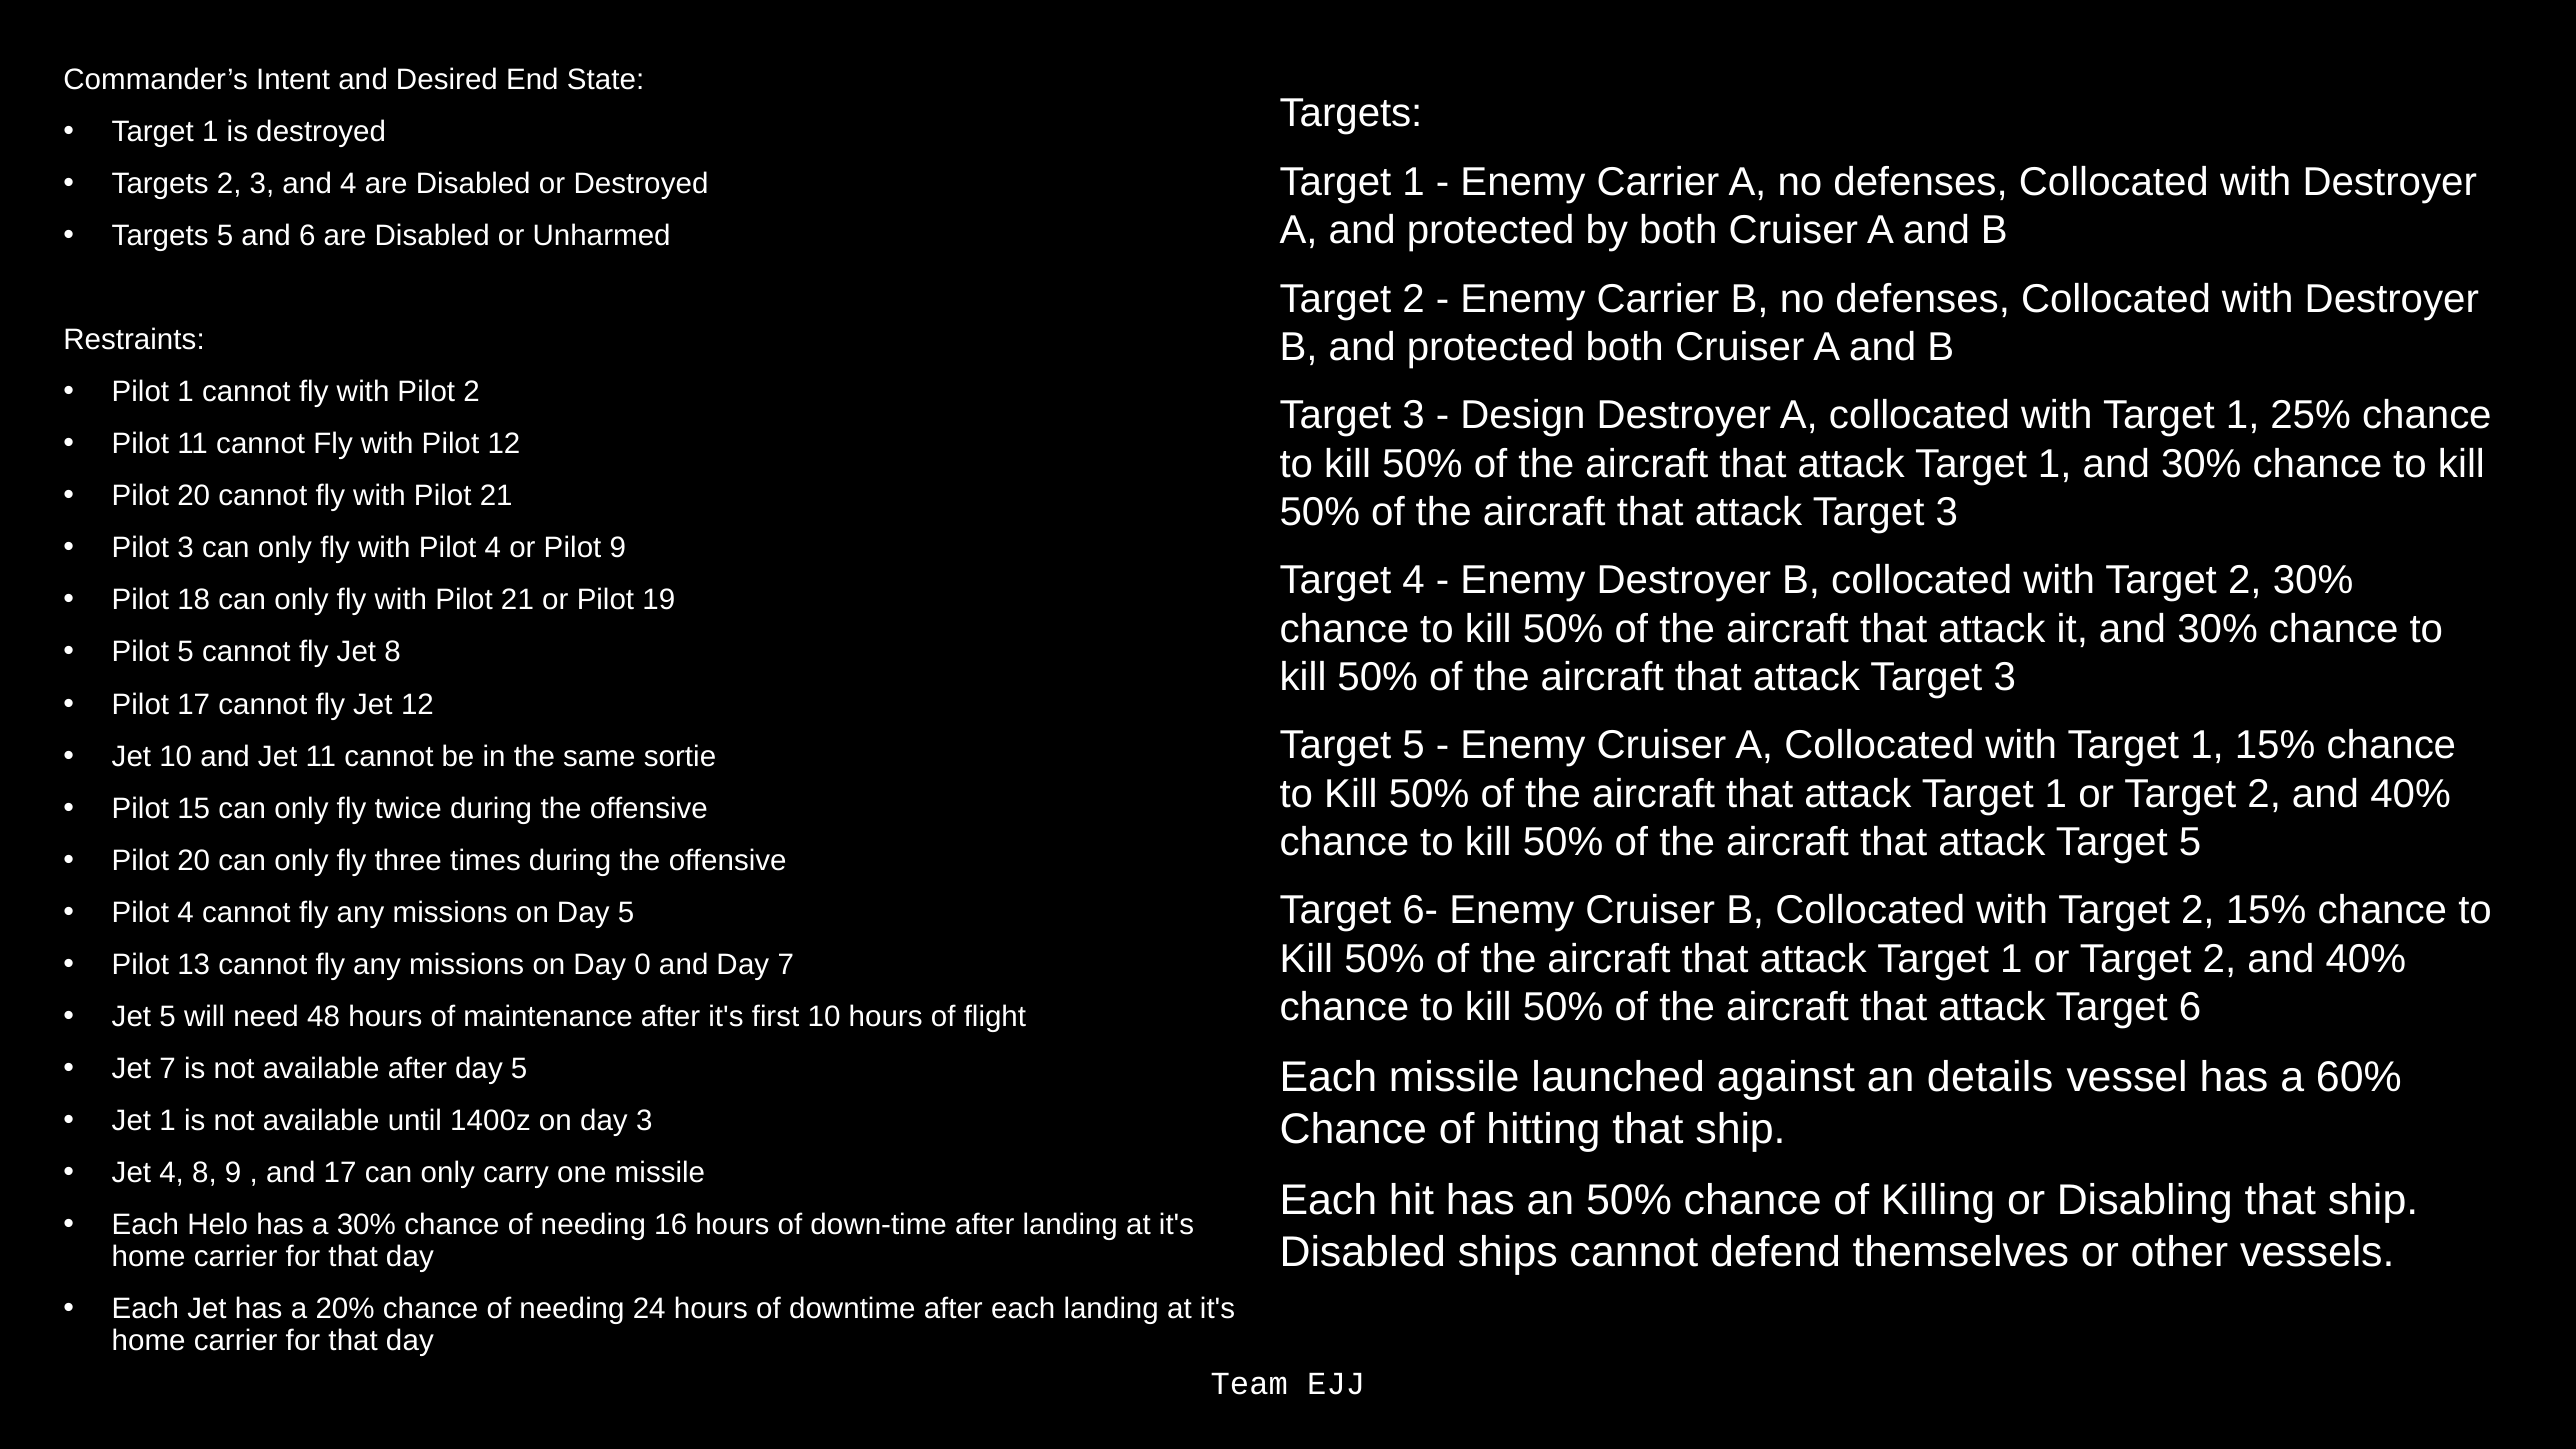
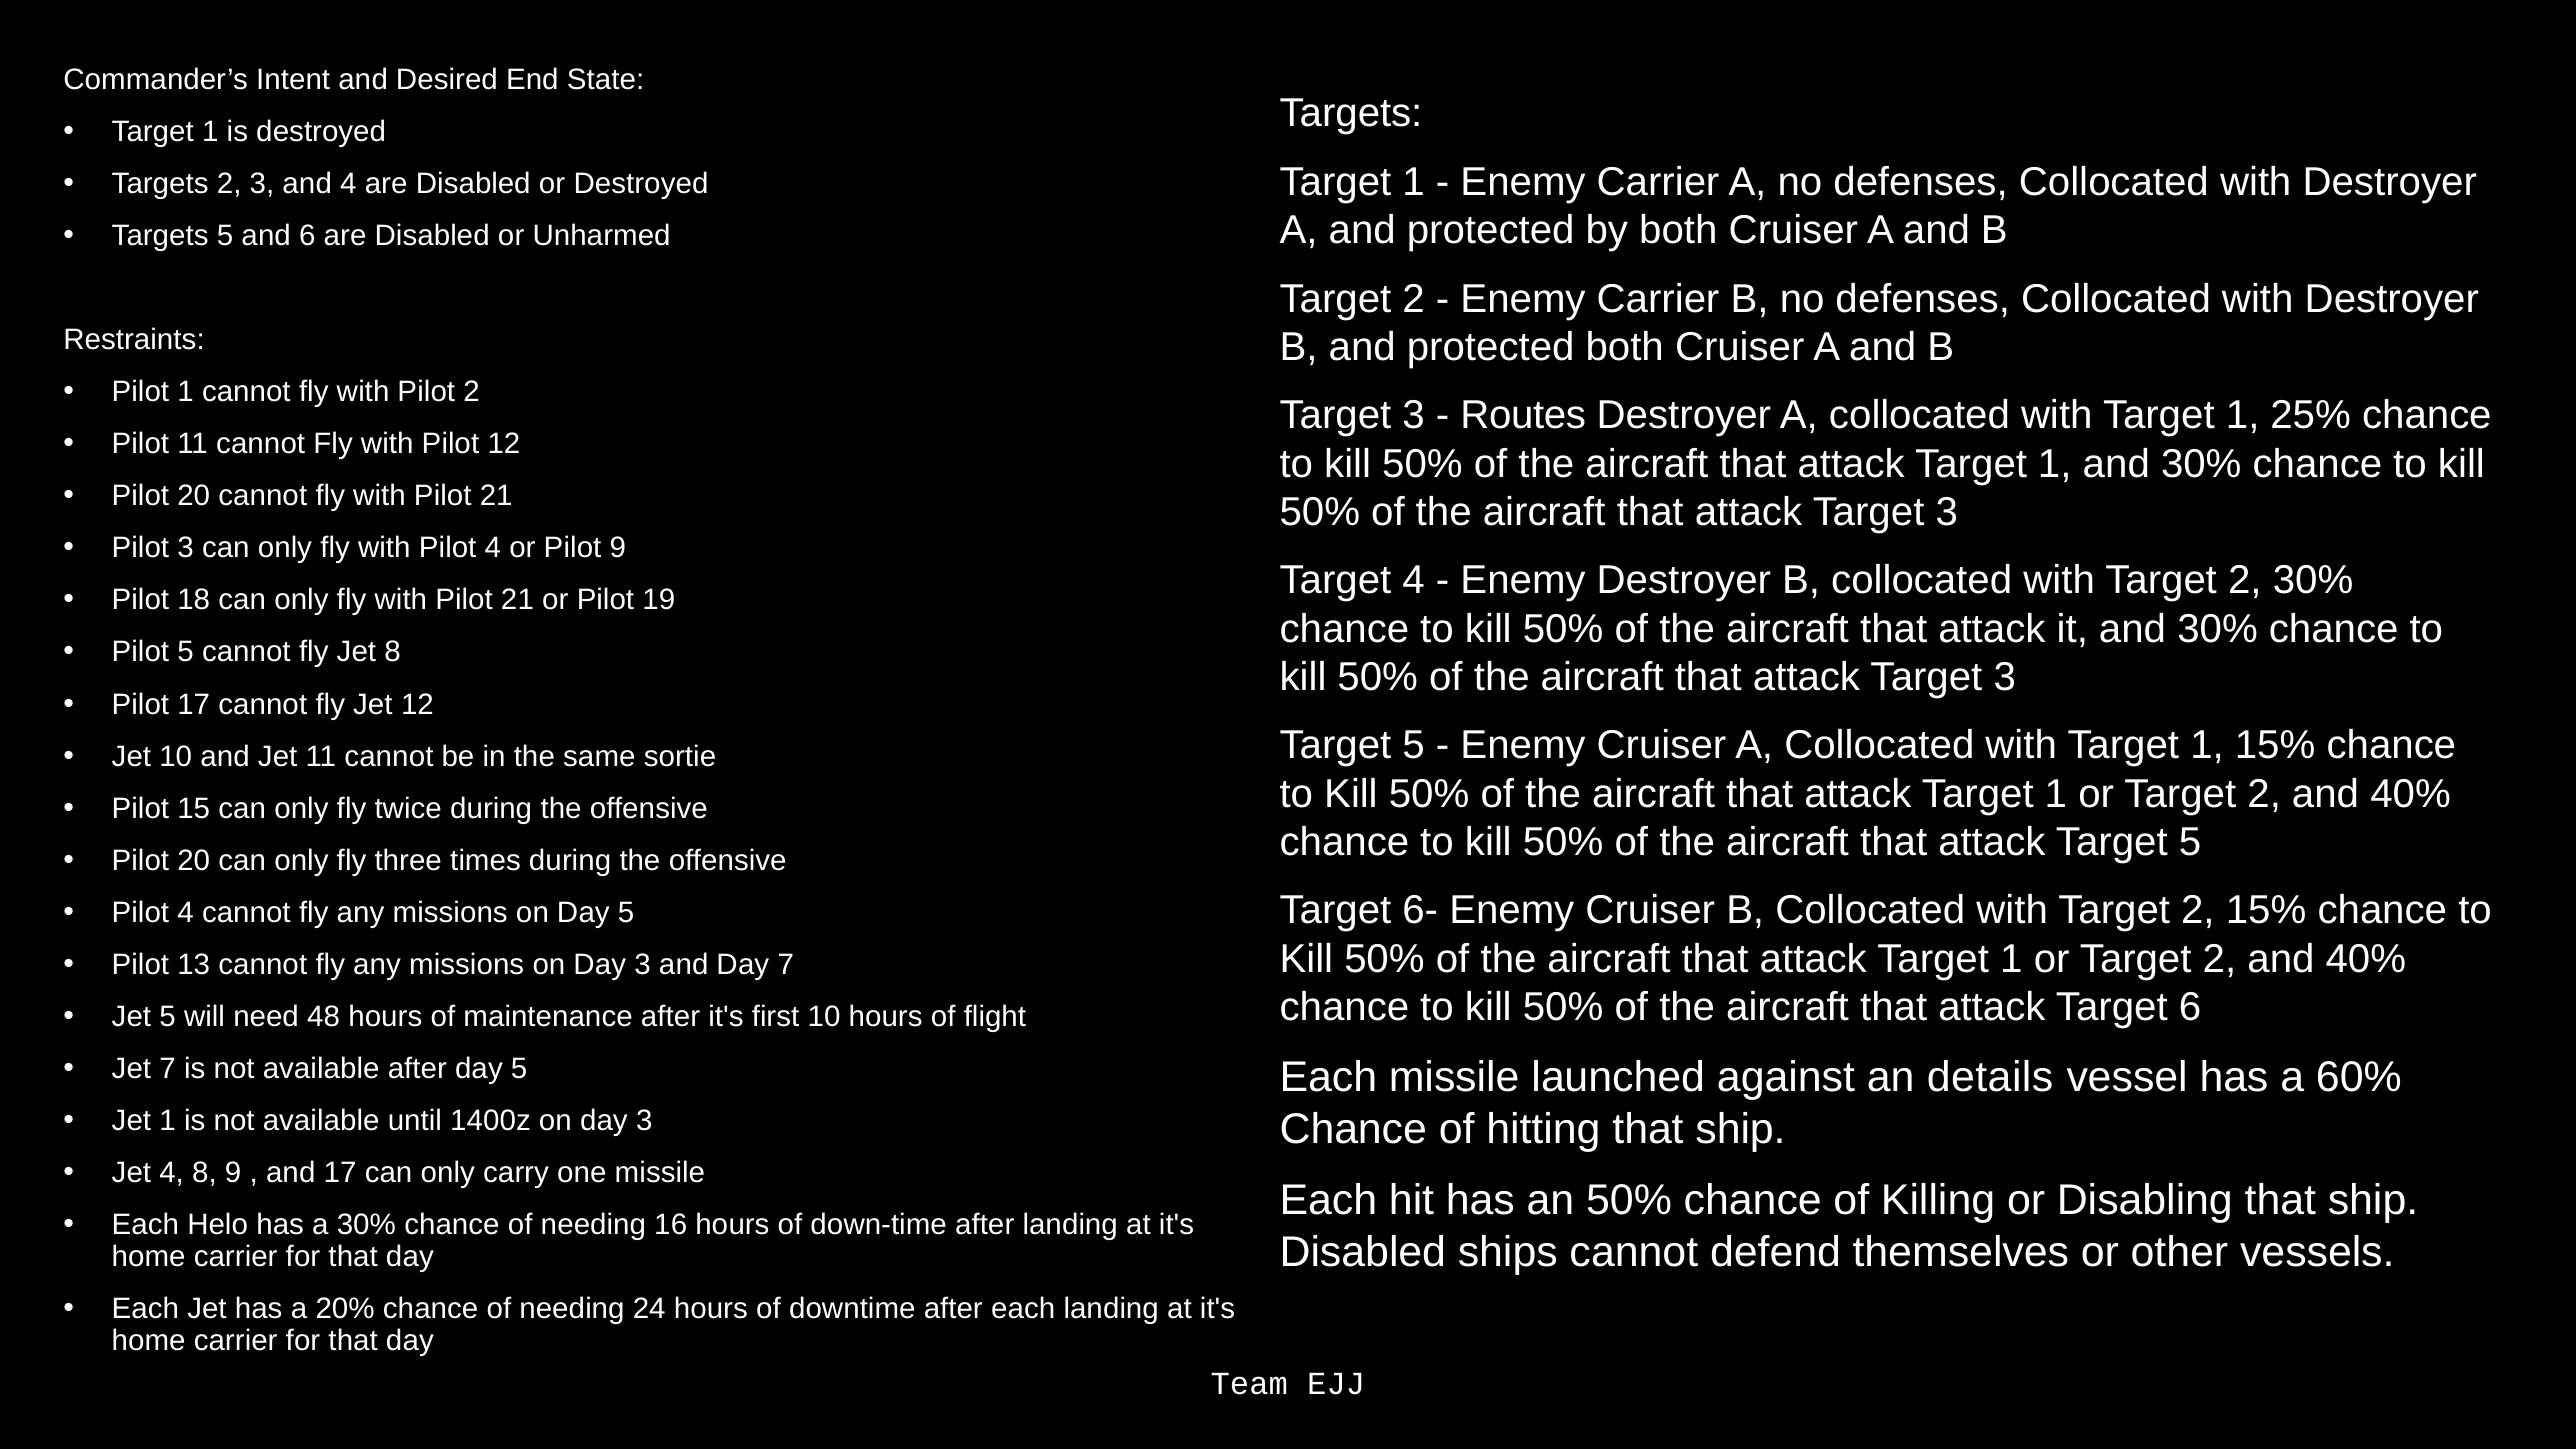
Design: Design -> Routes (1523, 415)
missions on Day 0: 0 -> 3 (643, 964)
